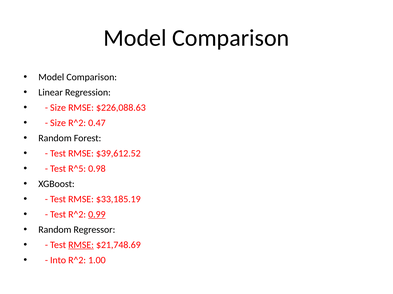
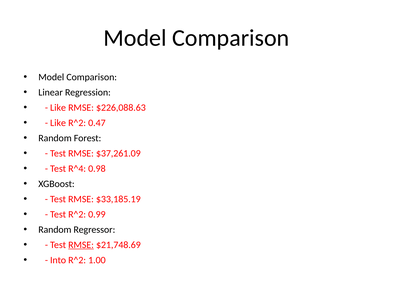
Size: Size -> Like (58, 108)
Size: Size -> Like (58, 123)
$39,612.52: $39,612.52 -> $37,261.09 (118, 154)
R^5: R^5 -> R^4 (77, 169)
0.99 underline: present -> none (97, 215)
